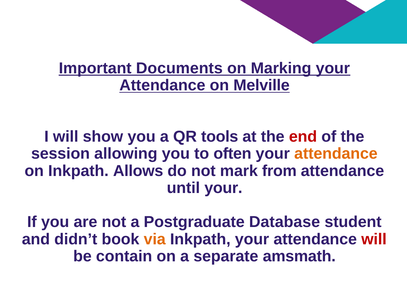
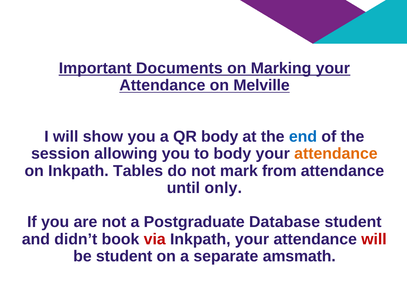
QR tools: tools -> body (220, 137)
end colour: red -> blue (303, 137)
to often: often -> body (232, 154)
Allows: Allows -> Tables (138, 171)
until your: your -> only (223, 188)
via colour: orange -> red (155, 239)
be contain: contain -> student (124, 256)
